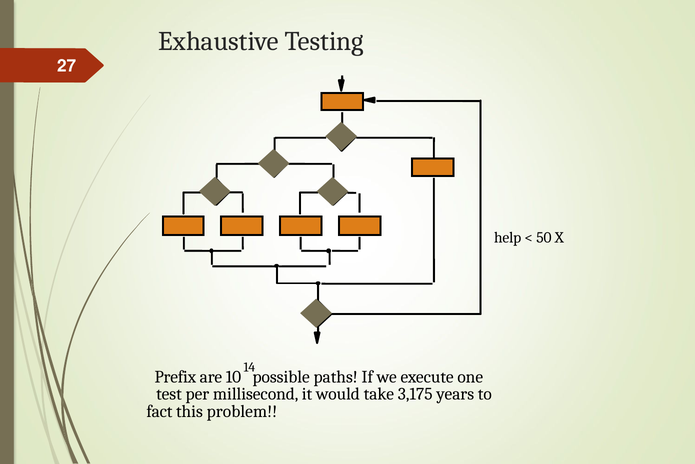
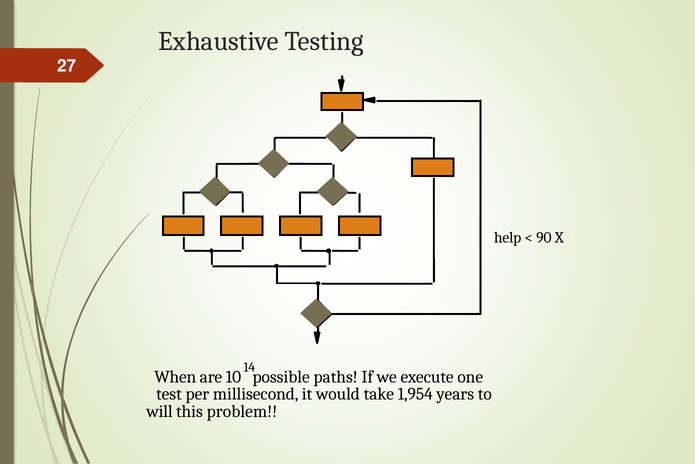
50: 50 -> 90 (544, 237)
Prefix: Prefix -> When (175, 376)
3,175: 3,175 -> 1,954 (415, 394)
fact: fact -> will (159, 411)
